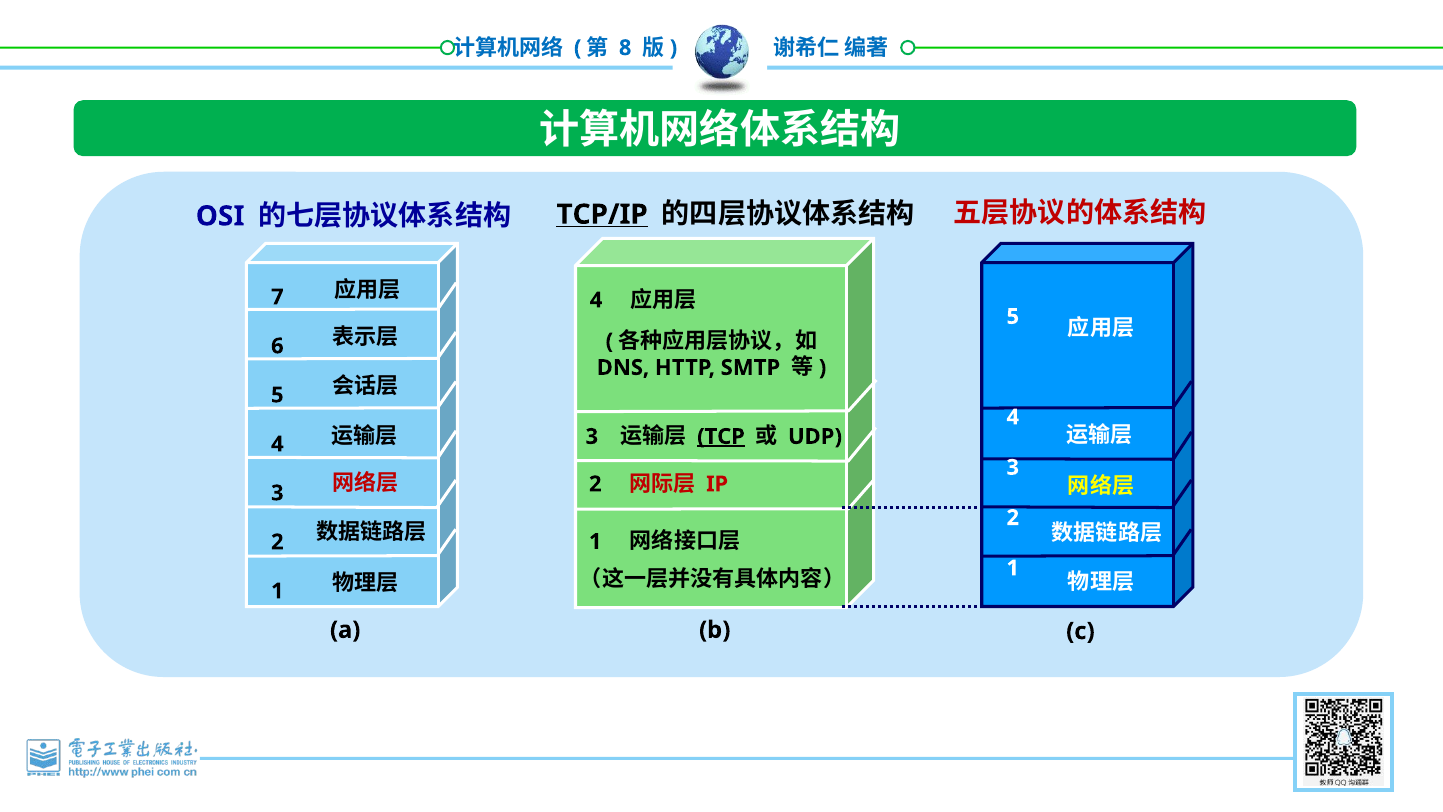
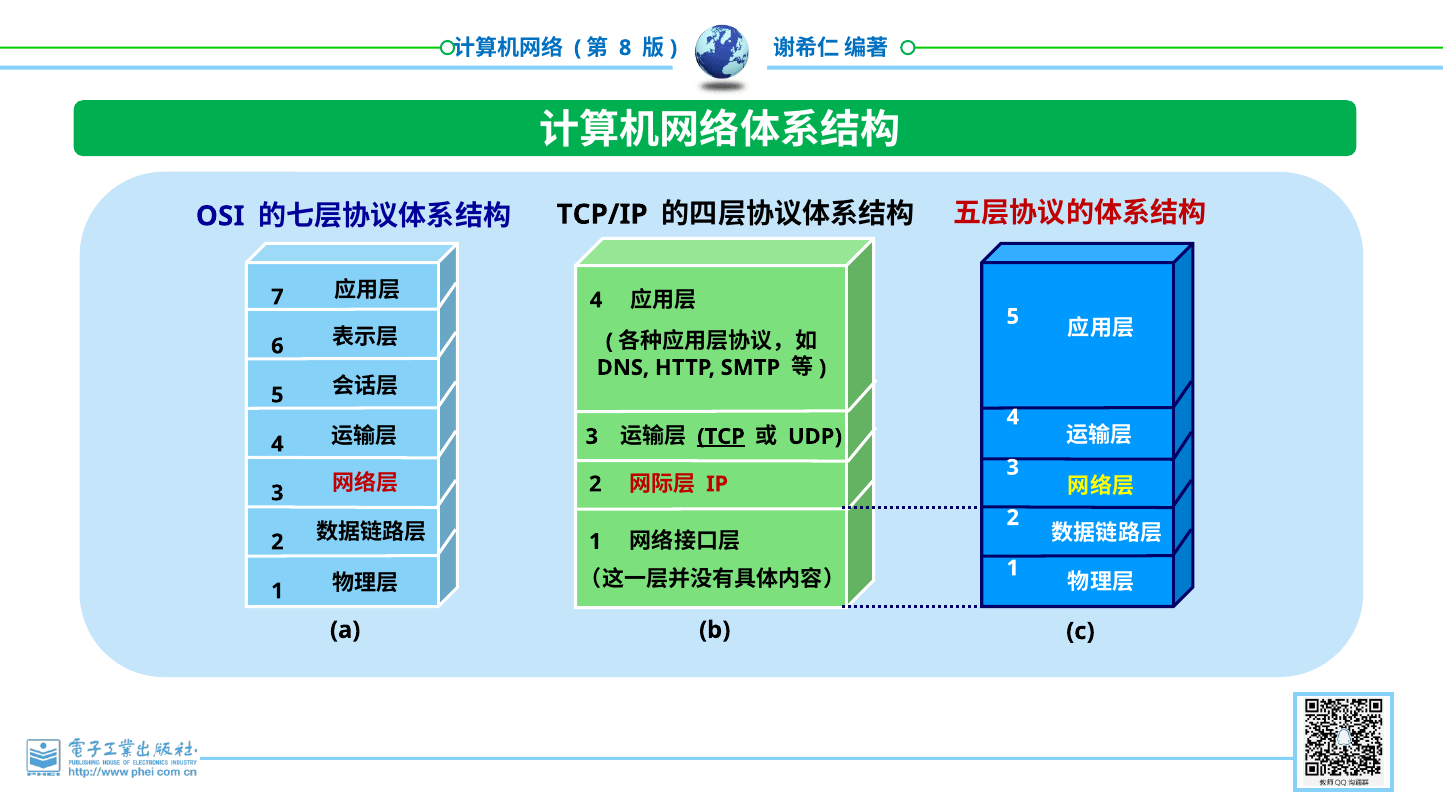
TCP/IP underline: present -> none (602, 214)
